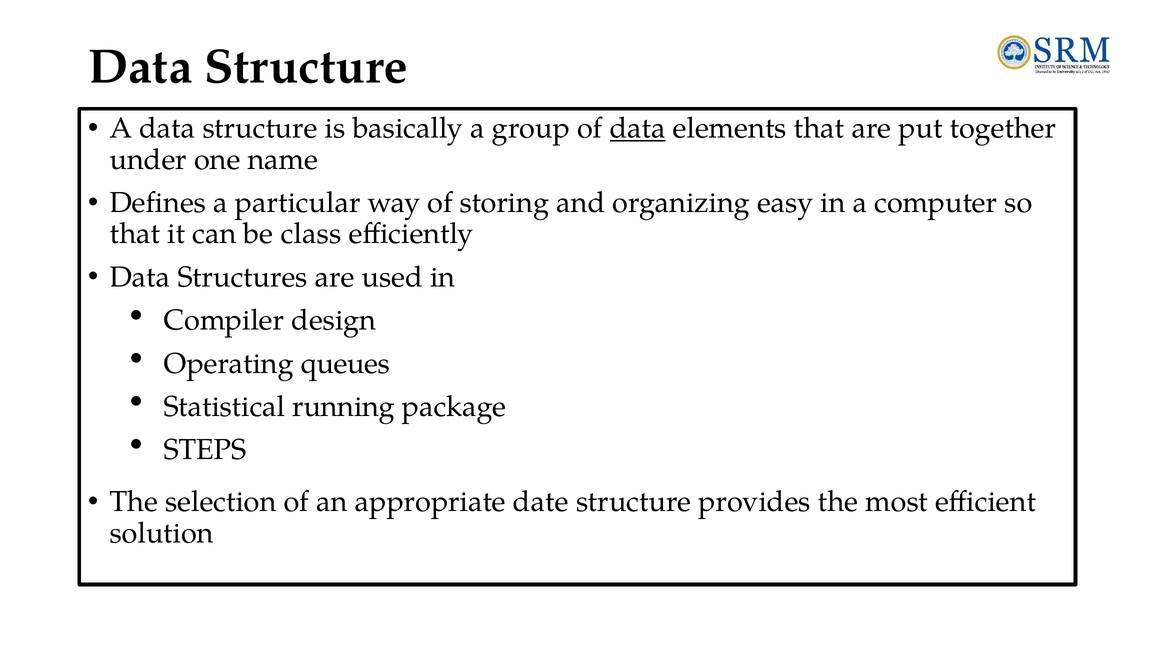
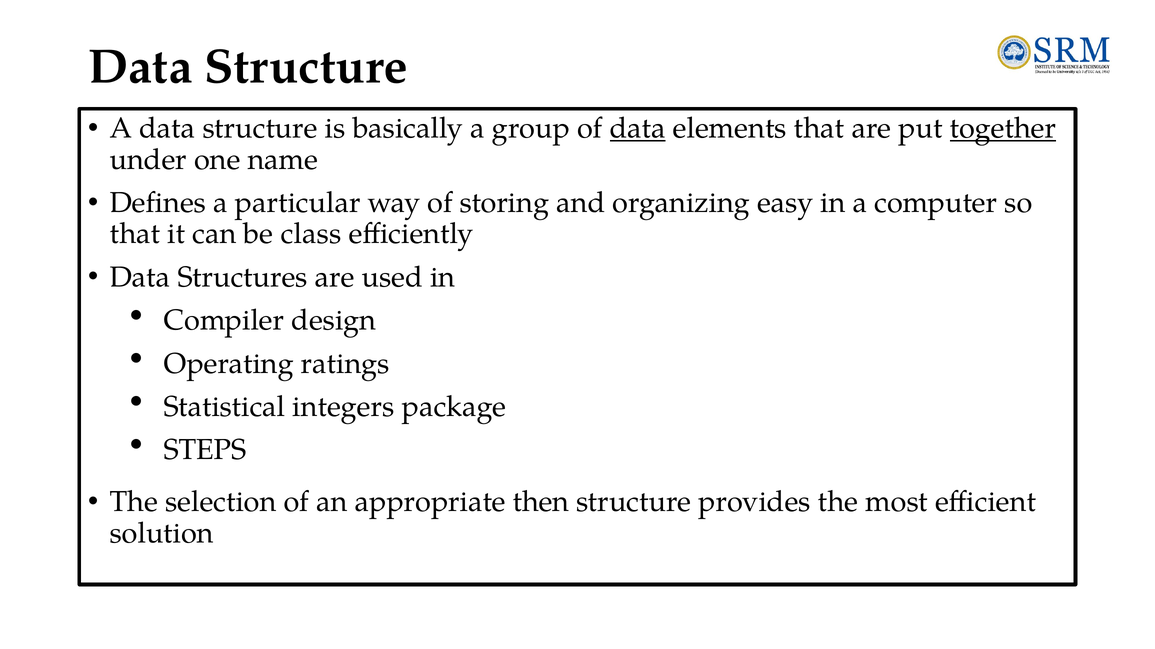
together underline: none -> present (1003, 129)
queues: queues -> ratings (345, 364)
running: running -> integers (343, 407)
date: date -> then (541, 502)
